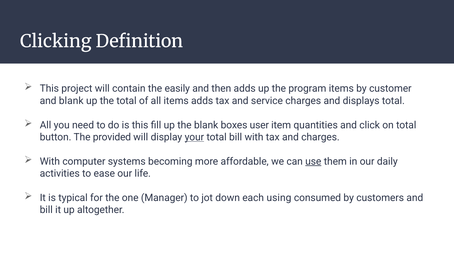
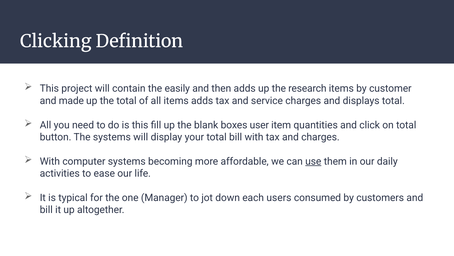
program: program -> research (307, 88)
and blank: blank -> made (71, 101)
The provided: provided -> systems (112, 137)
your underline: present -> none (194, 137)
using: using -> users (279, 197)
